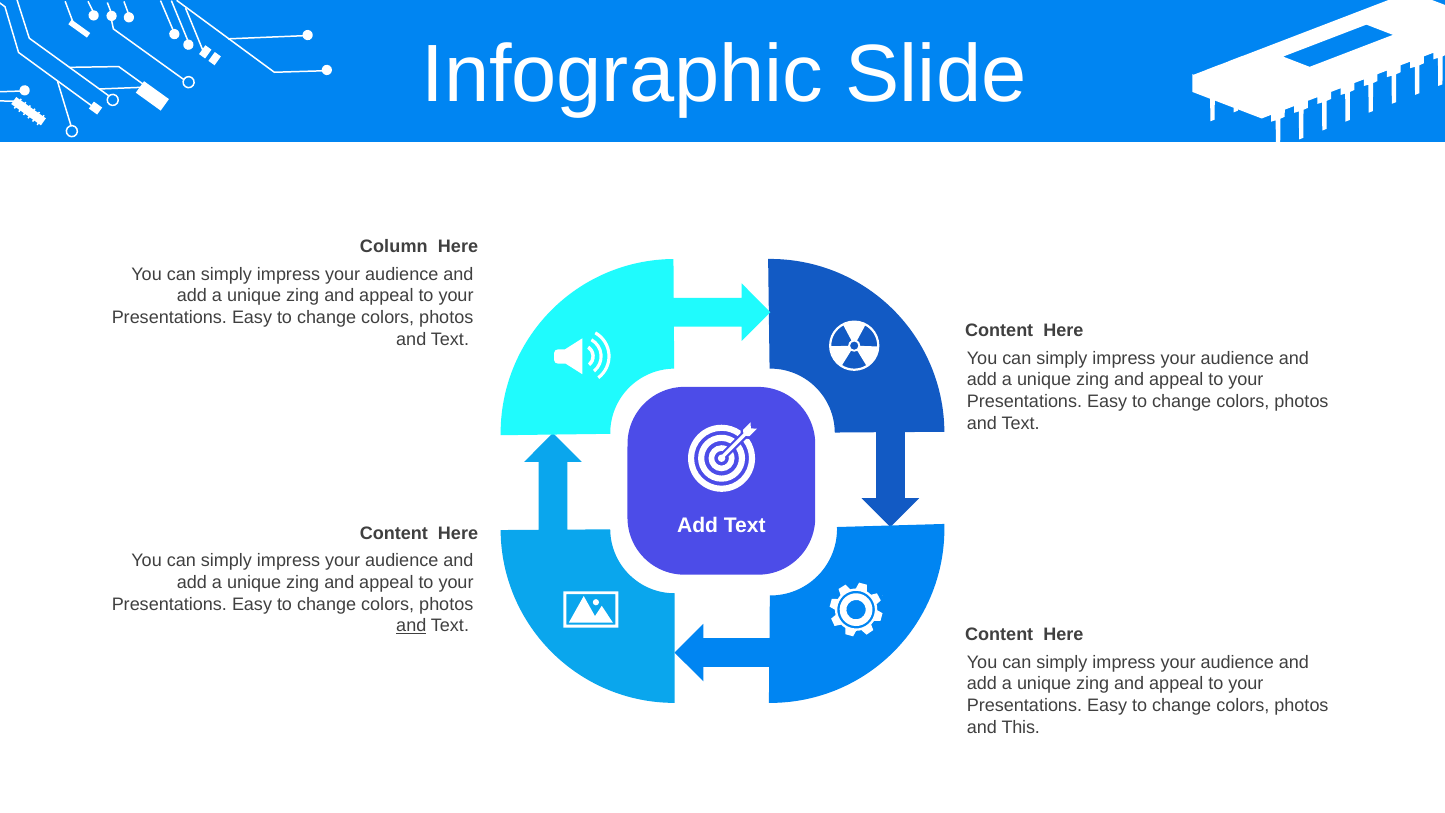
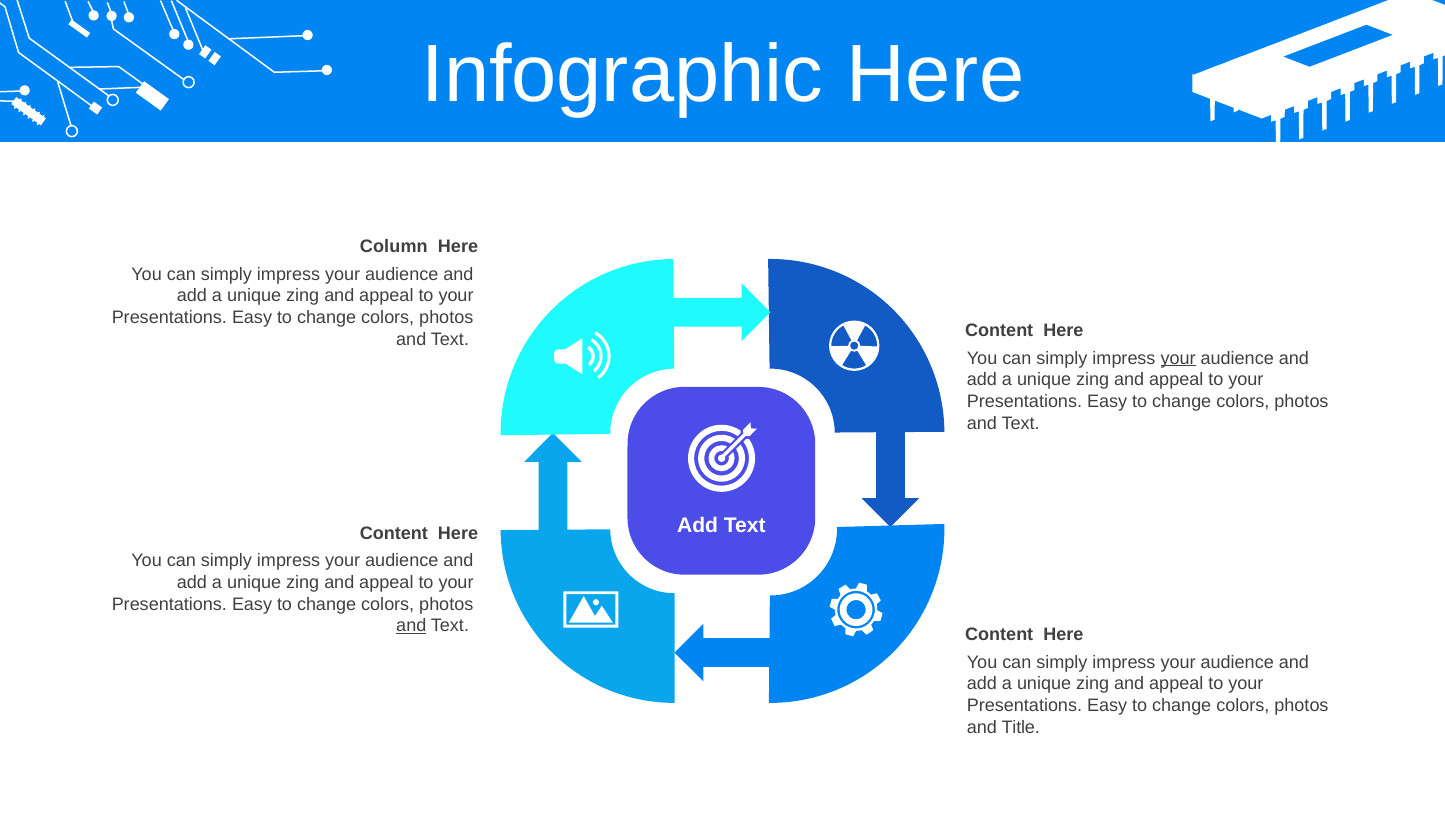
Infographic Slide: Slide -> Here (936, 75)
your underline: none -> present (1178, 358)
This: This -> Title (1021, 727)
